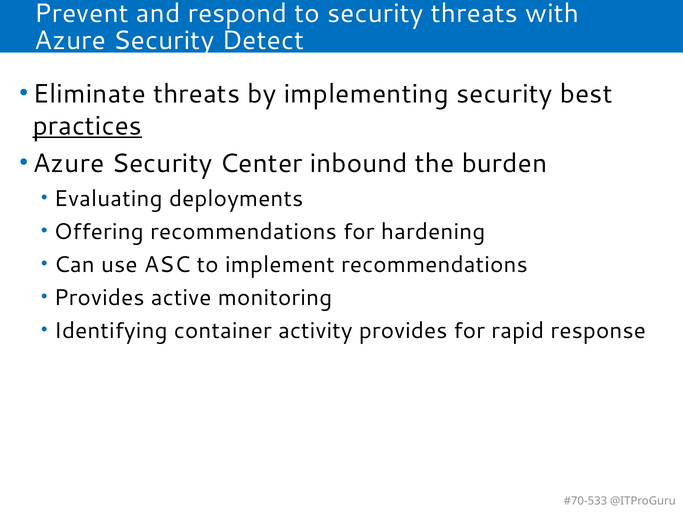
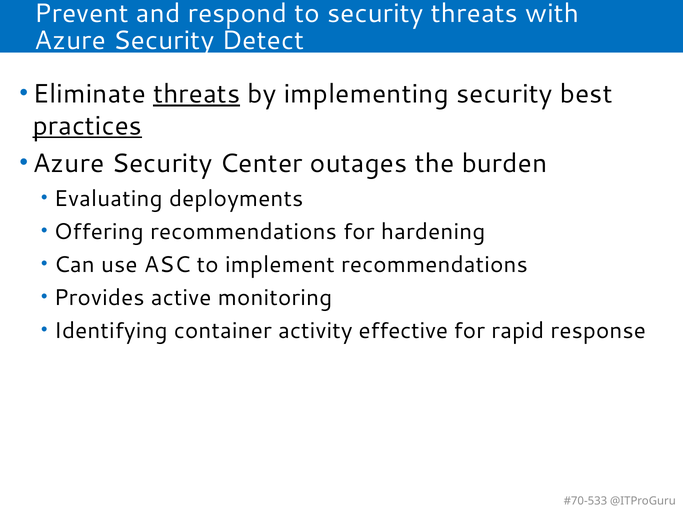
threats underline: none -> present (197, 94)
inbound: inbound -> outages (359, 164)
activity provides: provides -> effective (403, 331)
